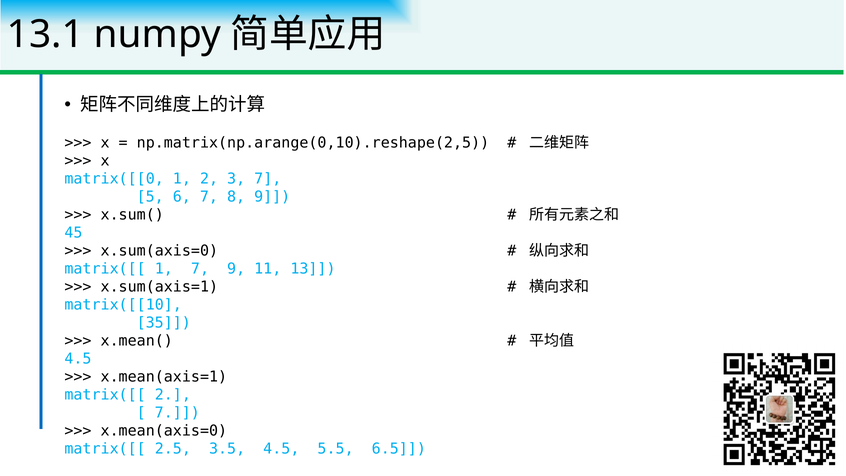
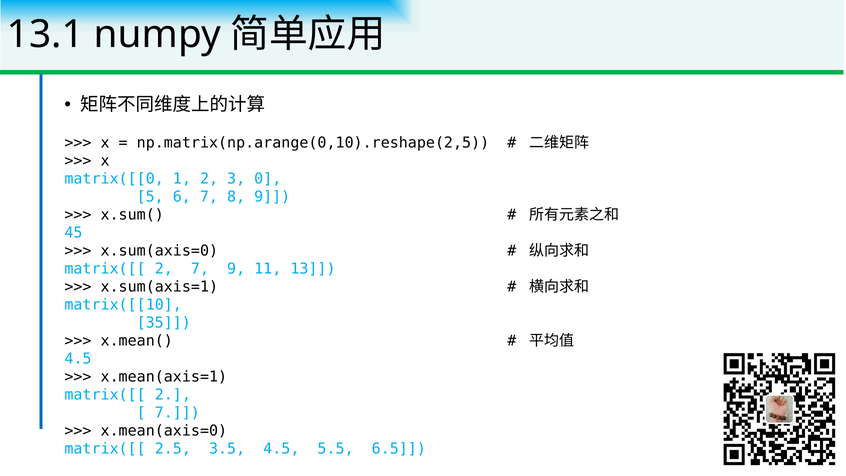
3 7: 7 -> 0 (268, 179)
1: 1 -> 2 (164, 269)
